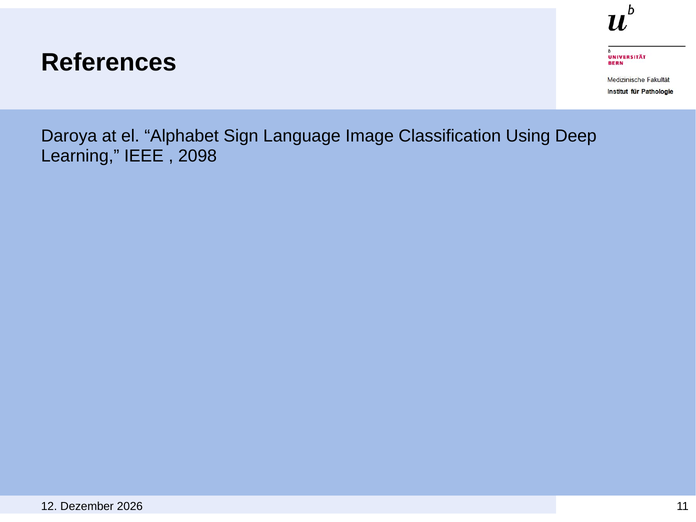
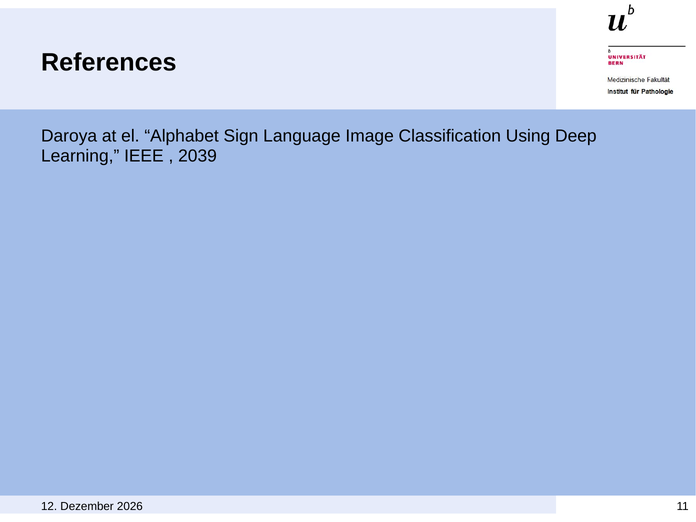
2098: 2098 -> 2039 (198, 156)
